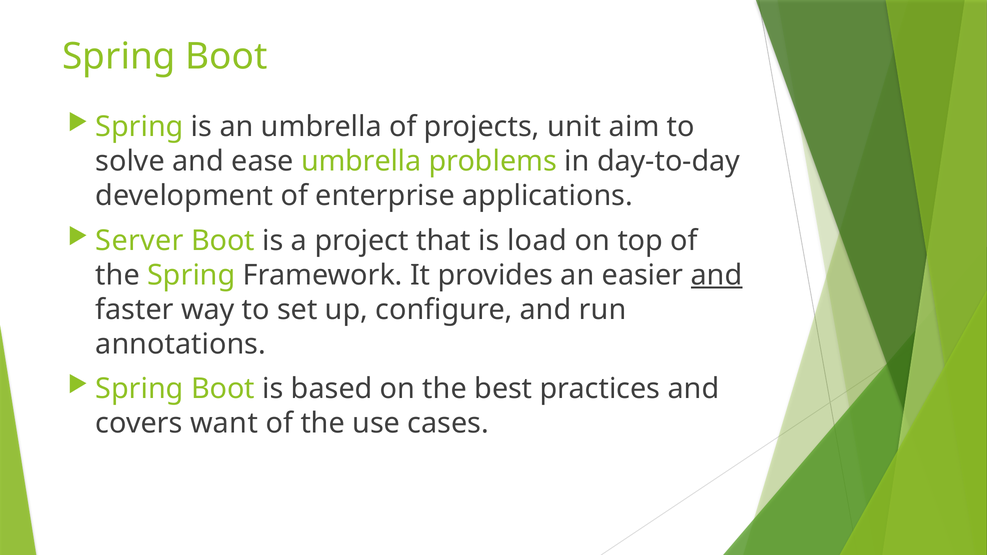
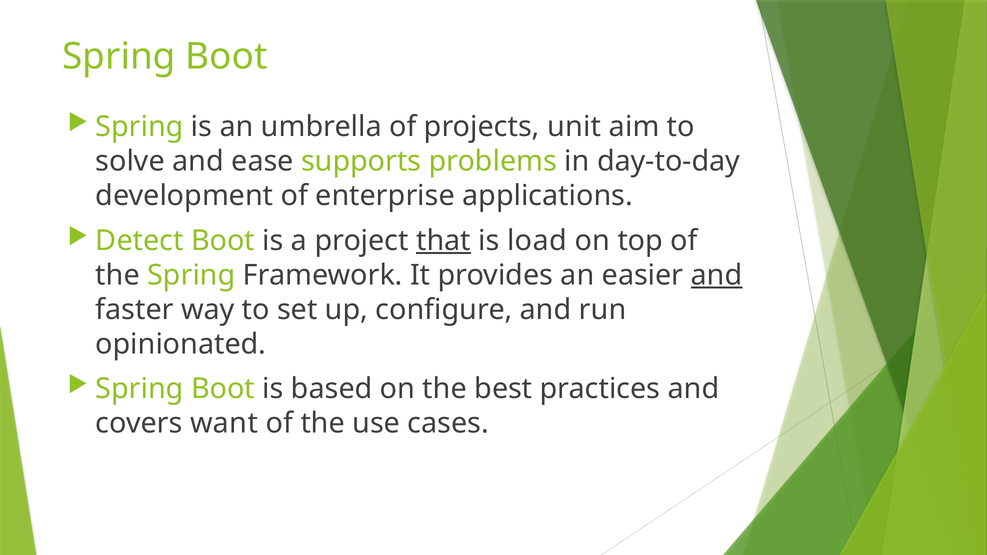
ease umbrella: umbrella -> supports (361, 161)
Server: Server -> Detect (140, 241)
that underline: none -> present (444, 241)
annotations: annotations -> opinionated (181, 344)
